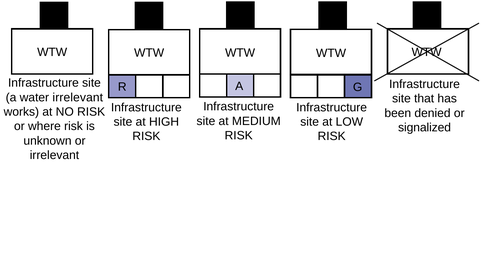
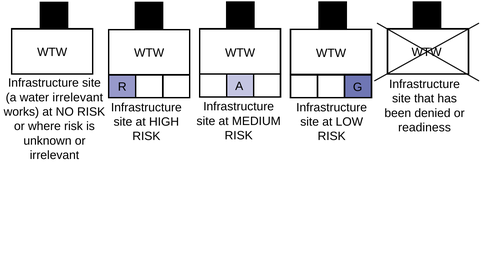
signalized: signalized -> readiness (424, 127)
